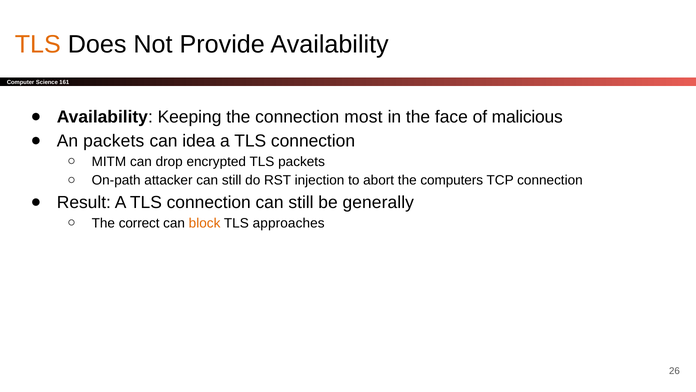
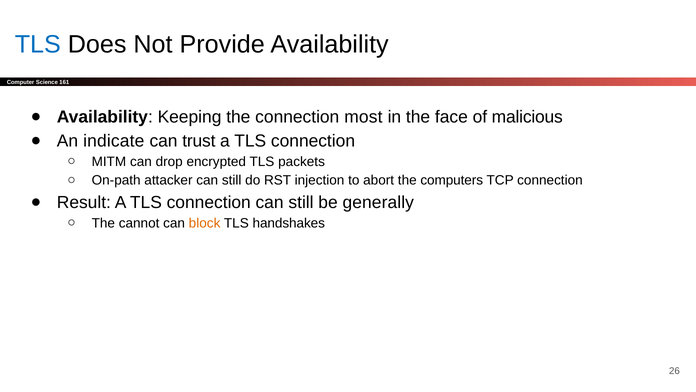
TLS colour: orange -> blue (38, 44)
An packets: packets -> indicate (114, 141)
idea: idea -> trust (199, 141)
correct: correct -> cannot (139, 223)
approaches: approaches -> handshakes (289, 223)
